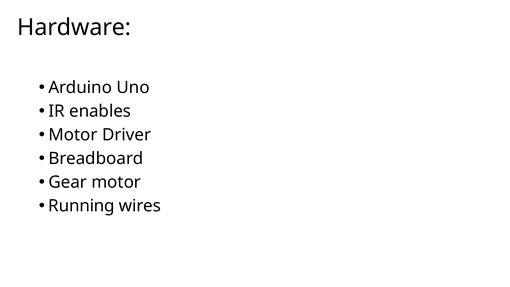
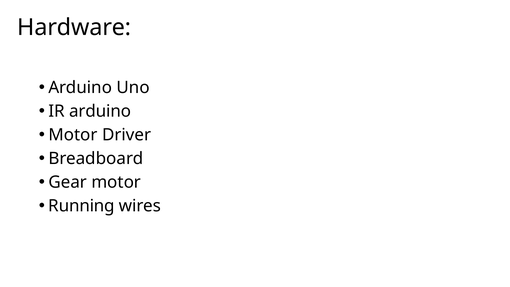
IR enables: enables -> arduino (100, 111)
